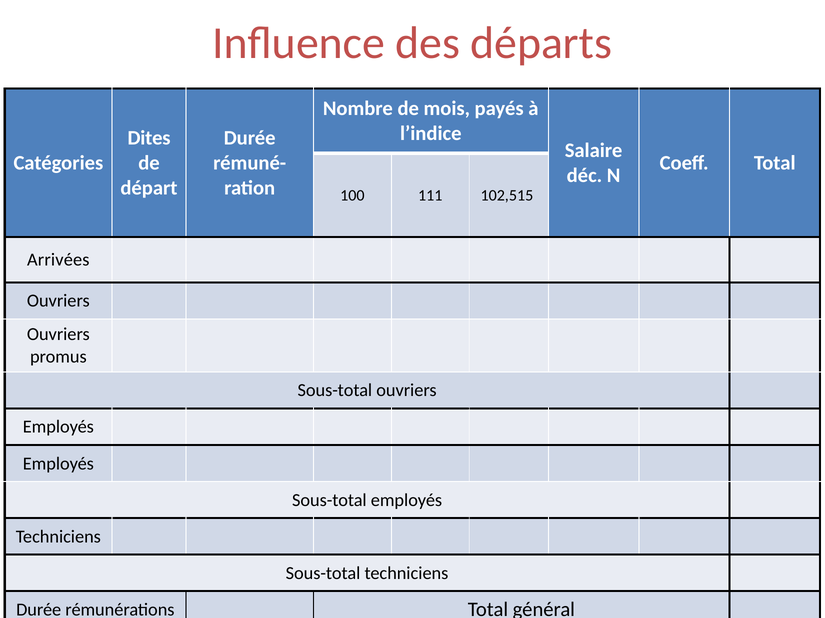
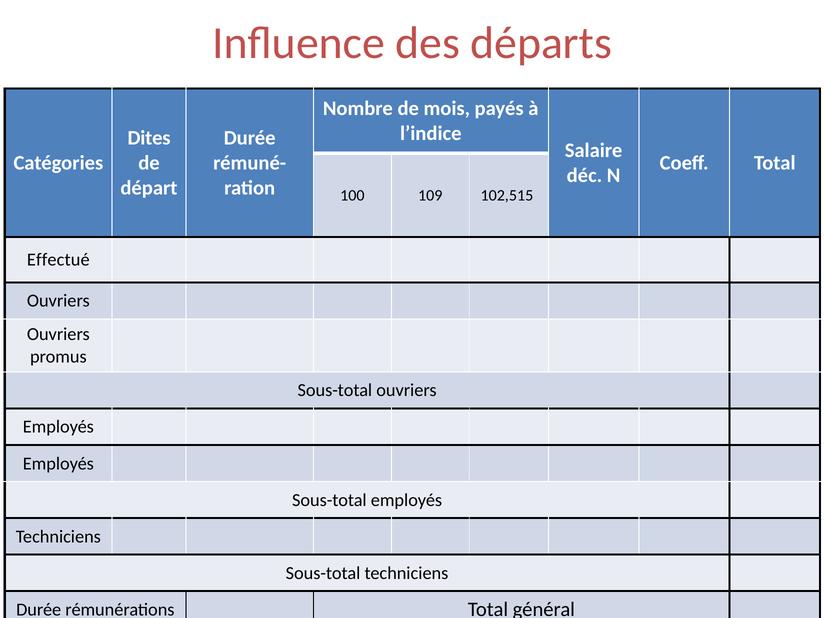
111: 111 -> 109 (430, 196)
Arrivées: Arrivées -> Effectué (58, 260)
